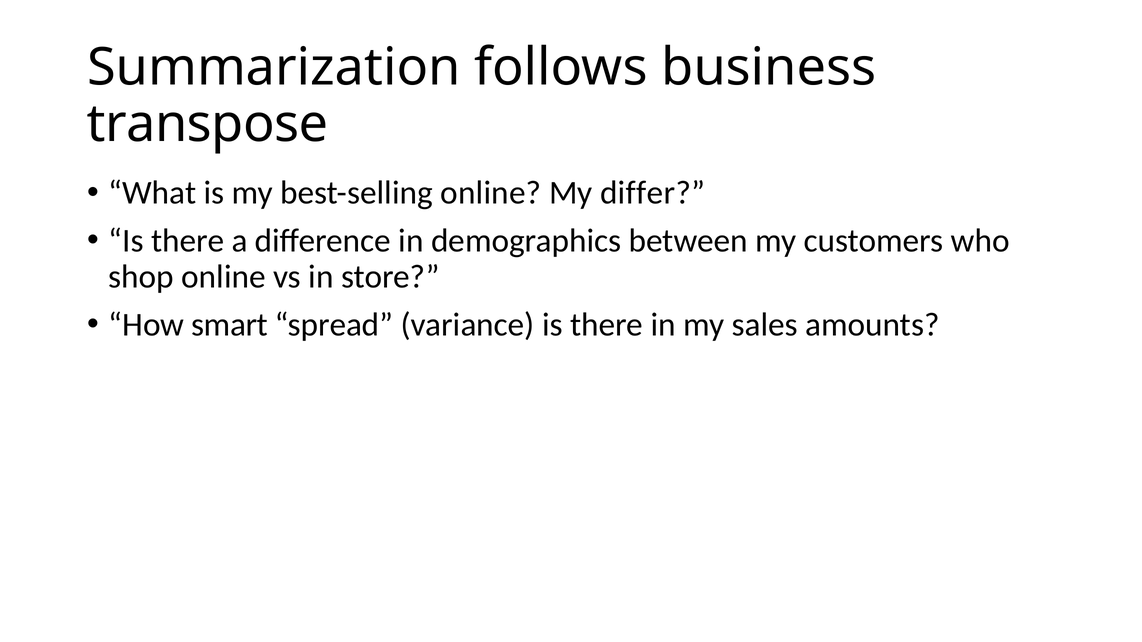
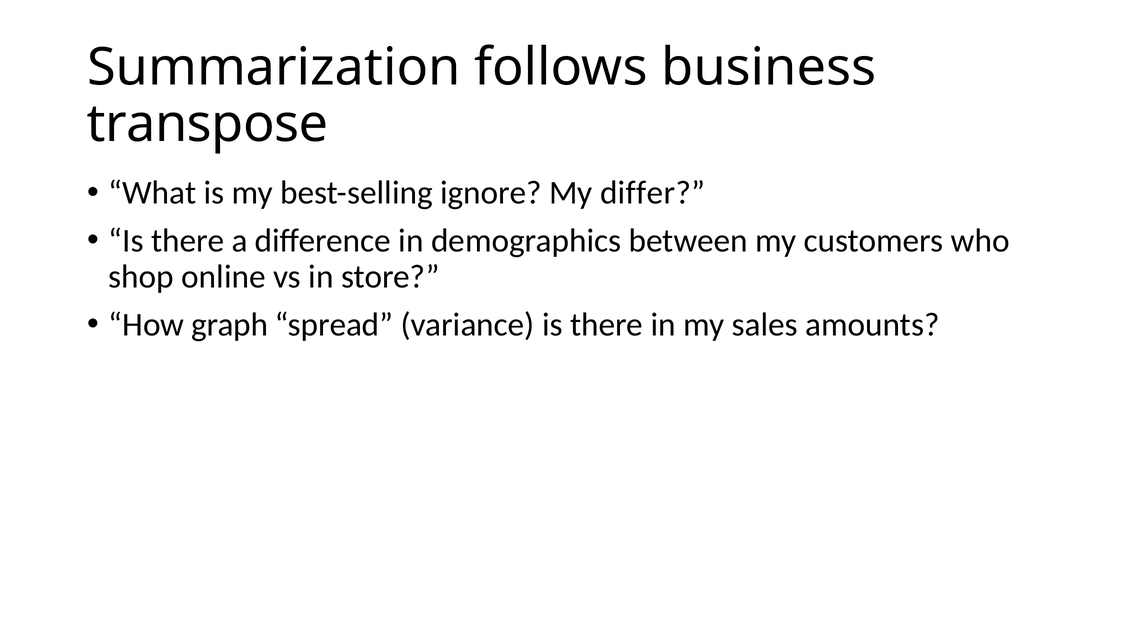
best-selling online: online -> ignore (491, 193)
smart: smart -> graph (230, 325)
